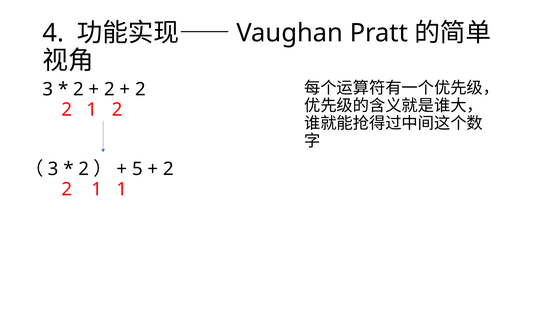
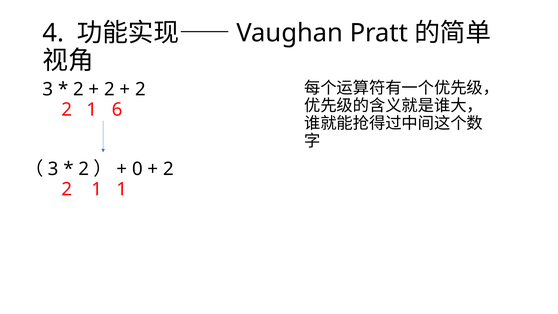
1 2: 2 -> 6 (117, 110)
5: 5 -> 0 (137, 169)
